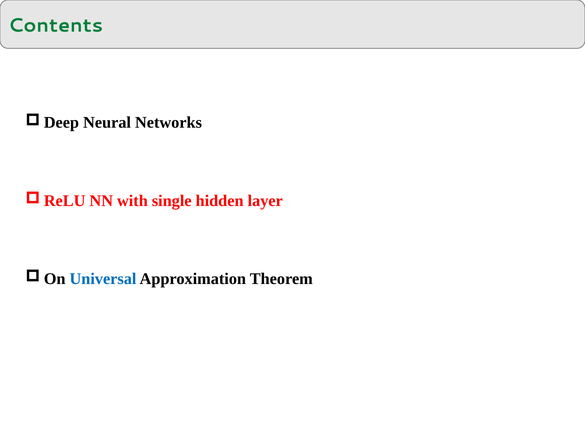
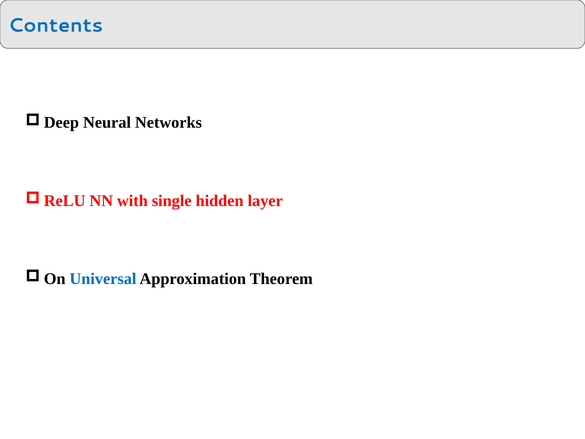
Contents colour: green -> blue (56, 26)
